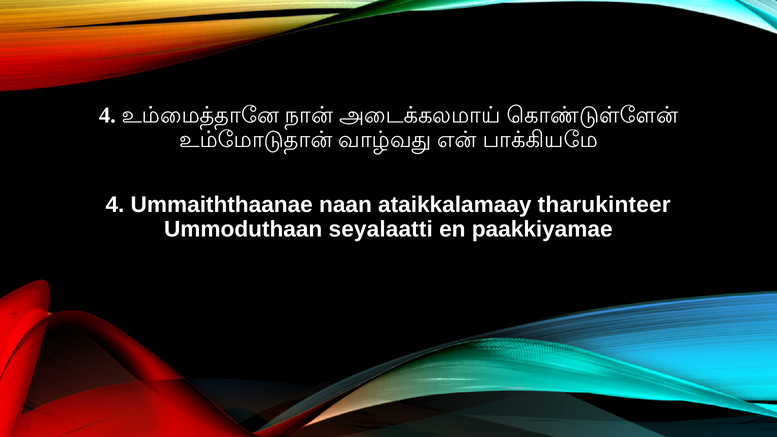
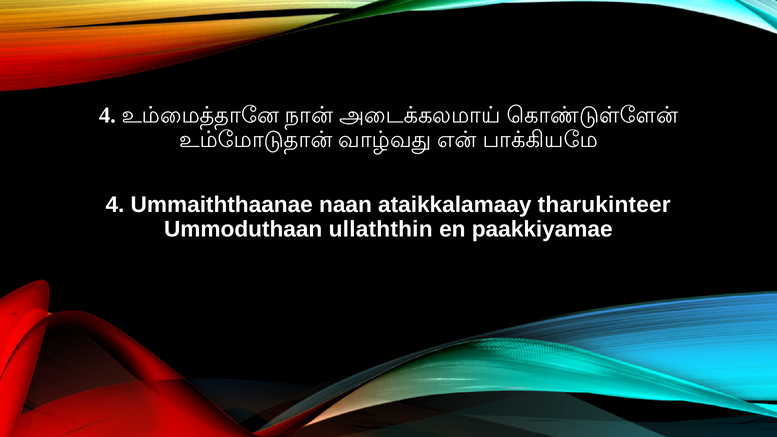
seyalaatti: seyalaatti -> ullaththin (381, 229)
